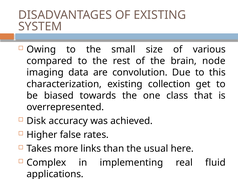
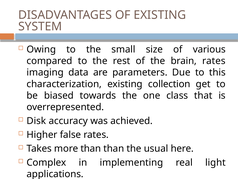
brain node: node -> rates (214, 61)
convolution: convolution -> parameters (140, 72)
more links: links -> than (91, 148)
fluid: fluid -> light (215, 162)
